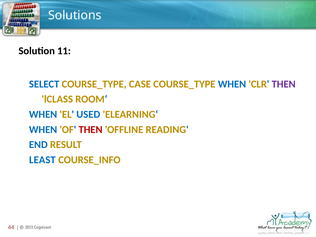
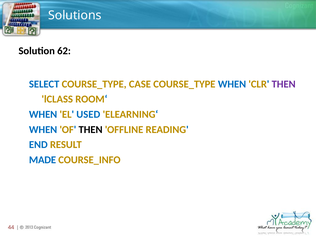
11: 11 -> 62 (64, 51)
THEN colour: red -> black (91, 130)
LEAST: LEAST -> MADE (42, 160)
